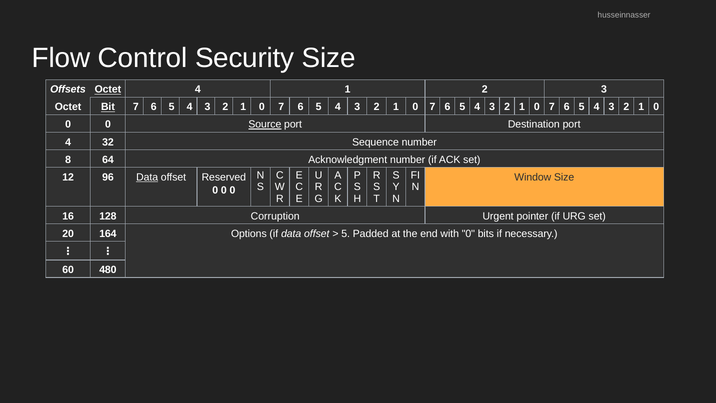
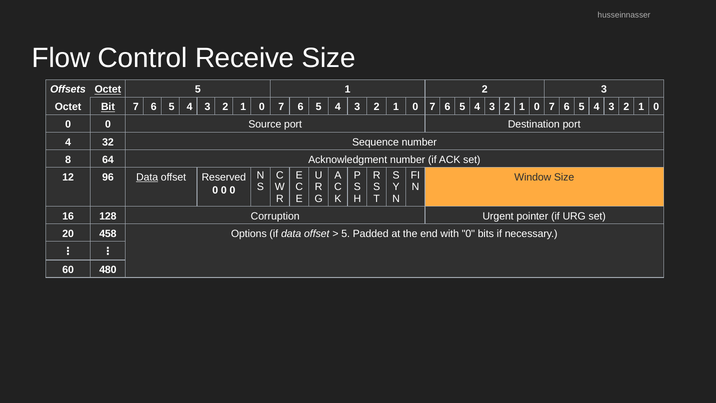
Security: Security -> Receive (245, 58)
Octet 4: 4 -> 5 (198, 89)
Source underline: present -> none (265, 124)
164: 164 -> 458 (108, 233)
